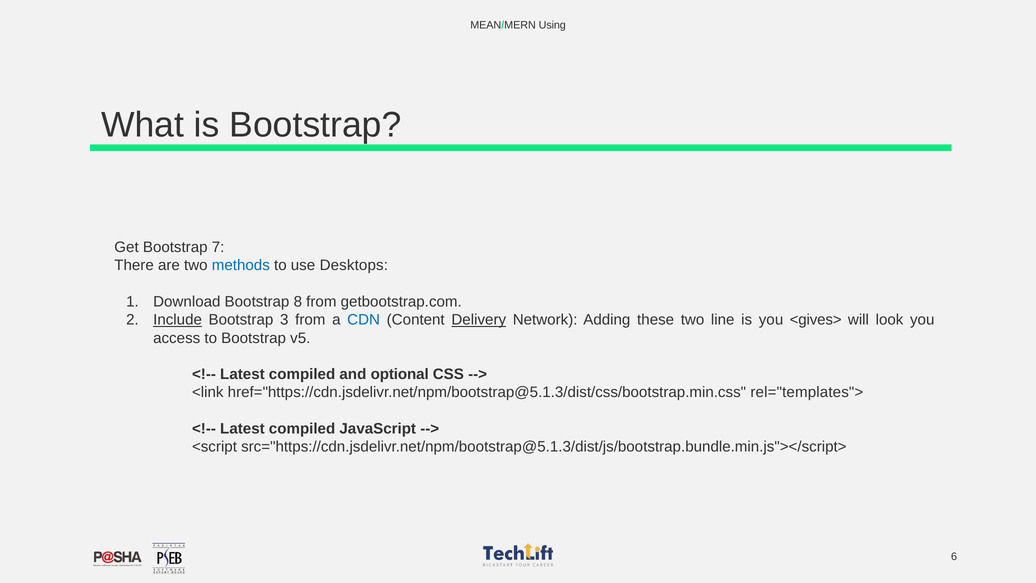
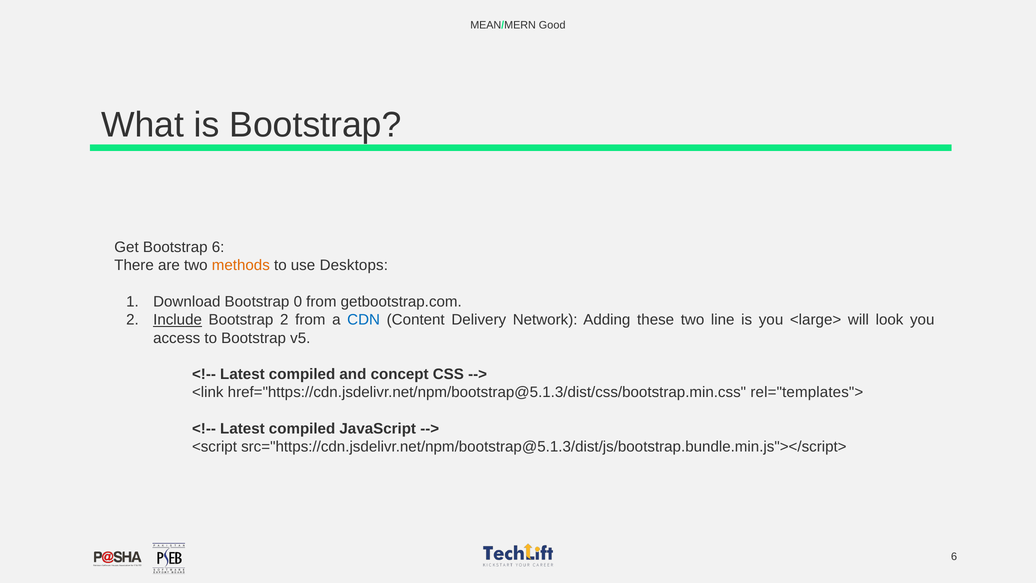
Using: Using -> Good (552, 25)
Bootstrap 7: 7 -> 6 (218, 247)
methods colour: blue -> orange (241, 265)
8: 8 -> 0 (298, 302)
Bootstrap 3: 3 -> 2 (284, 320)
Delivery underline: present -> none (479, 320)
<gives>: <gives> -> <large> (816, 320)
optional: optional -> concept (400, 374)
